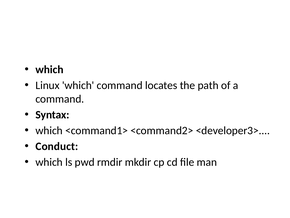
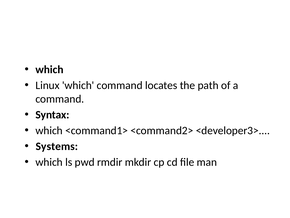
Conduct: Conduct -> Systems (57, 146)
